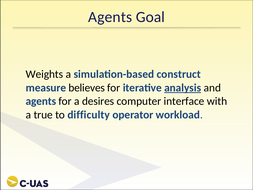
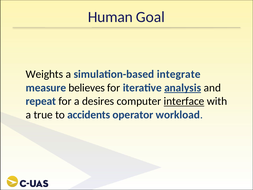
Agents: Agents -> Human (110, 17)
construct: construct -> integrate (179, 74)
agents: agents -> repeat (41, 101)
interface underline: none -> present (184, 101)
difficulty: difficulty -> accidents (89, 115)
